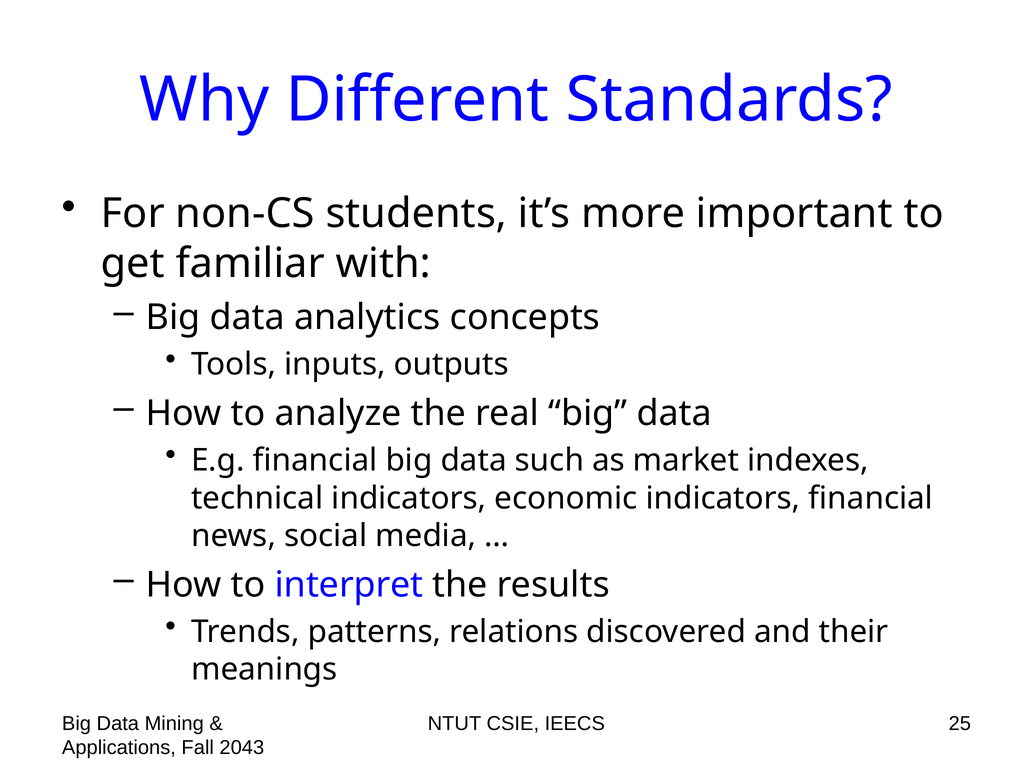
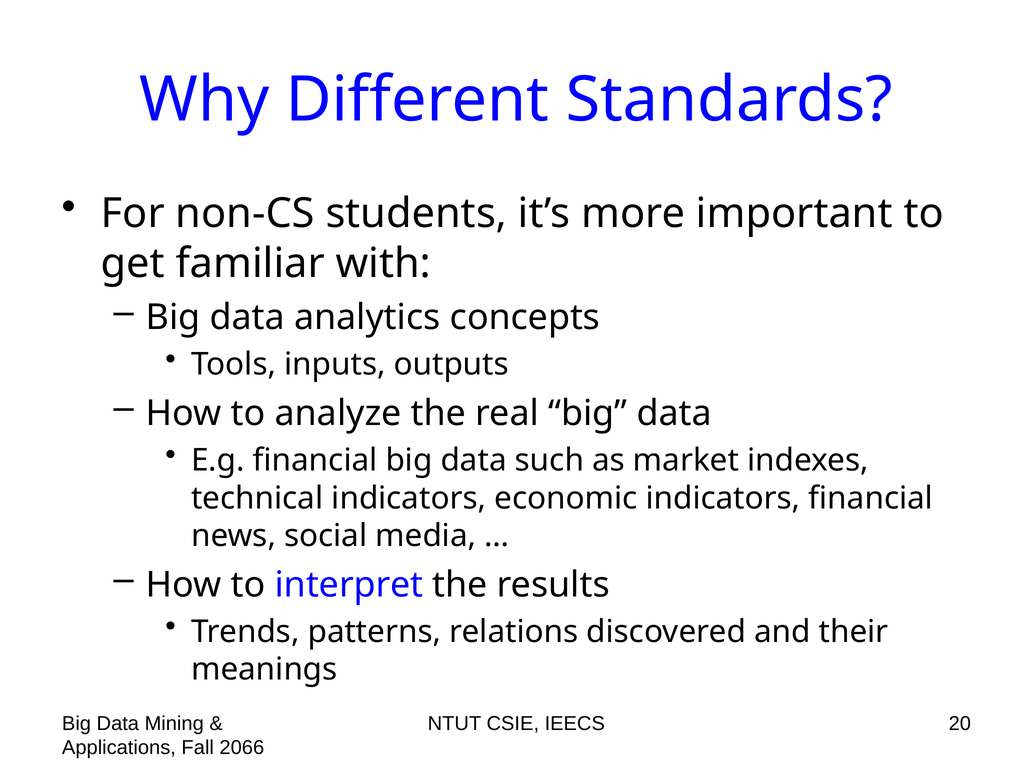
25: 25 -> 20 (960, 724)
2043: 2043 -> 2066 (242, 748)
